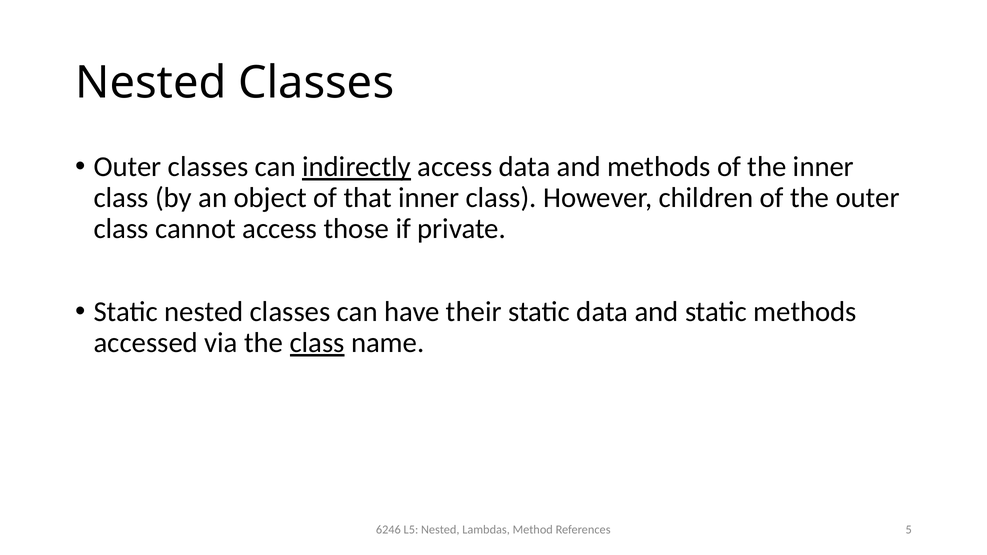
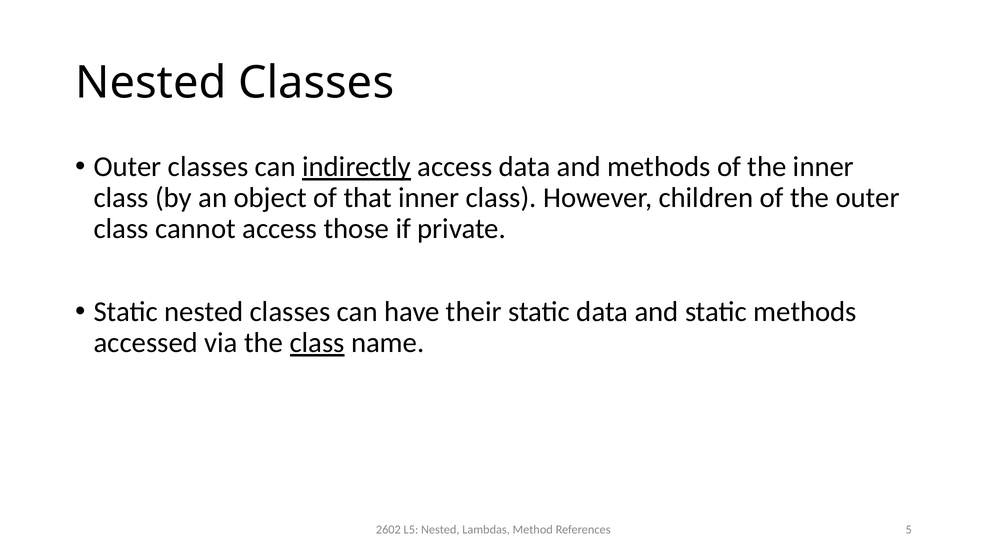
6246: 6246 -> 2602 (388, 530)
